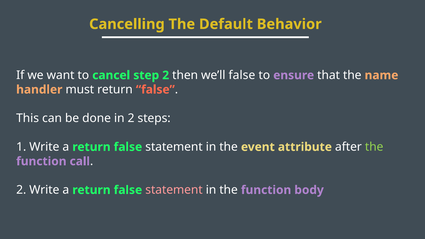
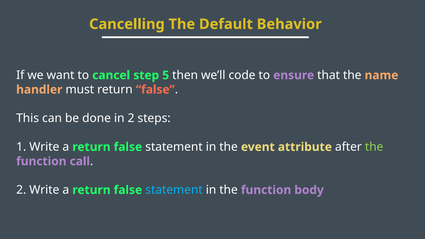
step 2: 2 -> 5 (166, 75)
we’ll false: false -> code (242, 75)
statement colour: pink -> light blue (174, 190)
